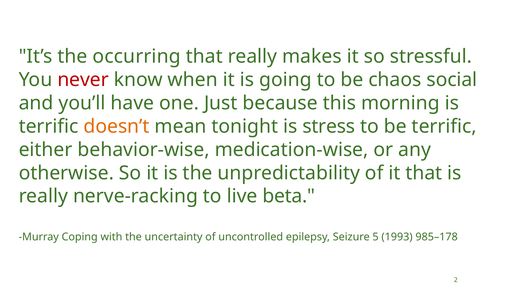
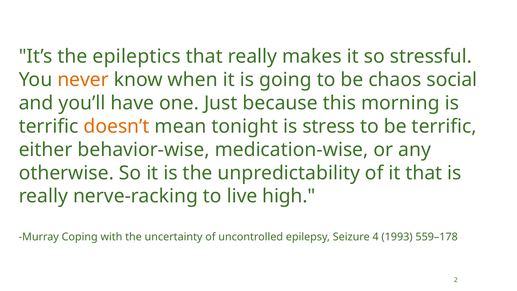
occurring: occurring -> epileptics (137, 57)
never colour: red -> orange (83, 80)
beta: beta -> high (289, 196)
5: 5 -> 4 (376, 237)
985–178: 985–178 -> 559–178 (437, 237)
